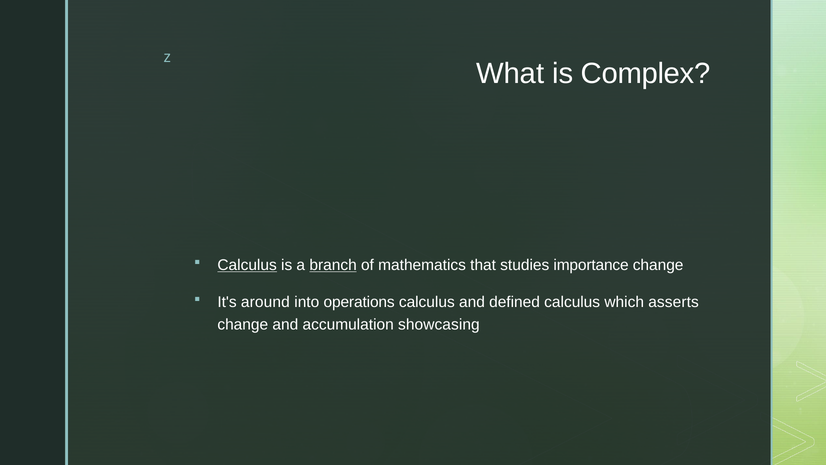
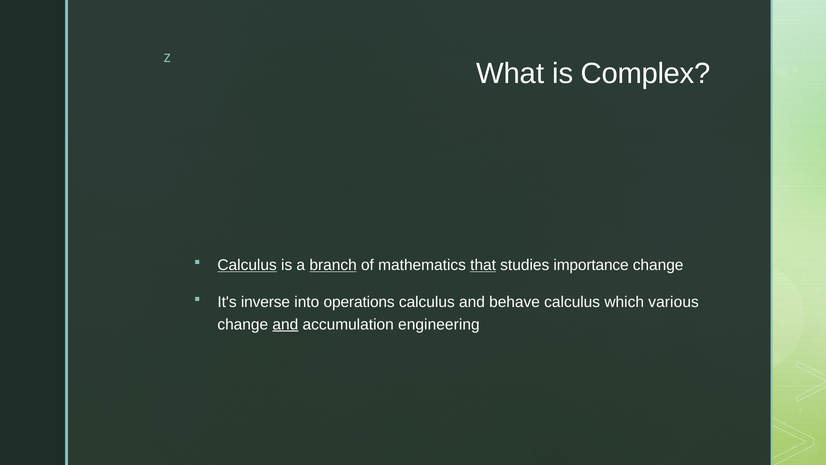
that underline: none -> present (483, 265)
around: around -> inverse (266, 302)
defined: defined -> behave (515, 302)
asserts: asserts -> various (674, 302)
and underline: none -> present (285, 324)
showcasing: showcasing -> engineering (439, 324)
